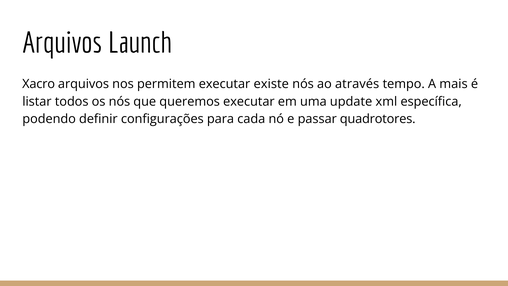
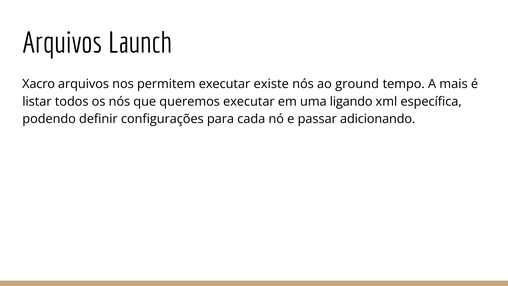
através: através -> ground (357, 84)
update: update -> ligando (351, 101)
quadrotores: quadrotores -> adicionando (378, 119)
